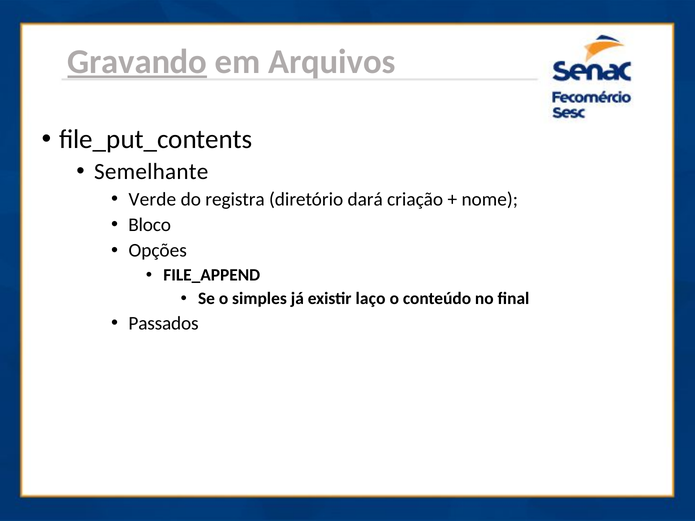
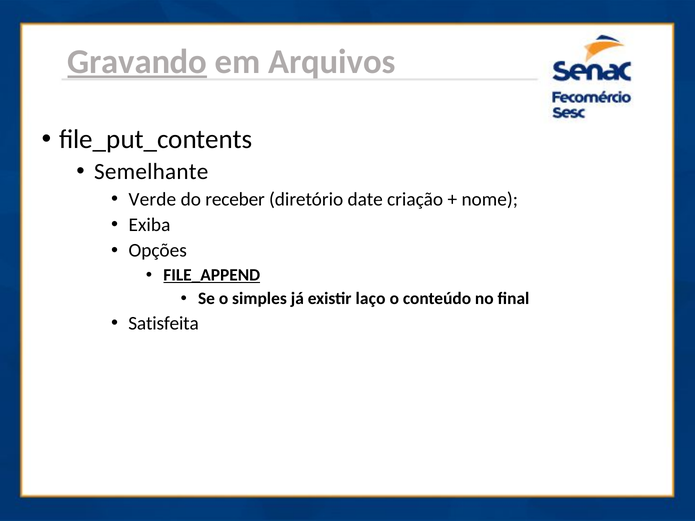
registra: registra -> receber (235, 199)
dará: dará -> date (365, 199)
Bloco: Bloco -> Exiba (150, 225)
FILE_APPEND underline: none -> present (212, 275)
Passados: Passados -> Satisfeita (164, 323)
